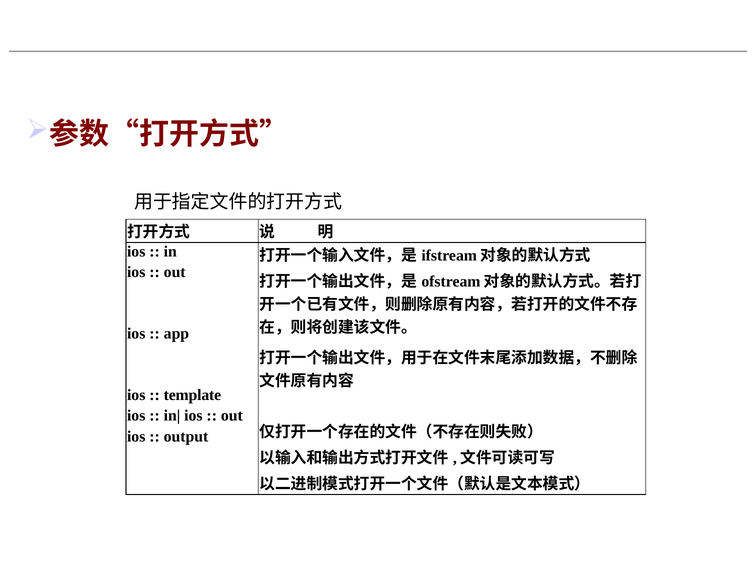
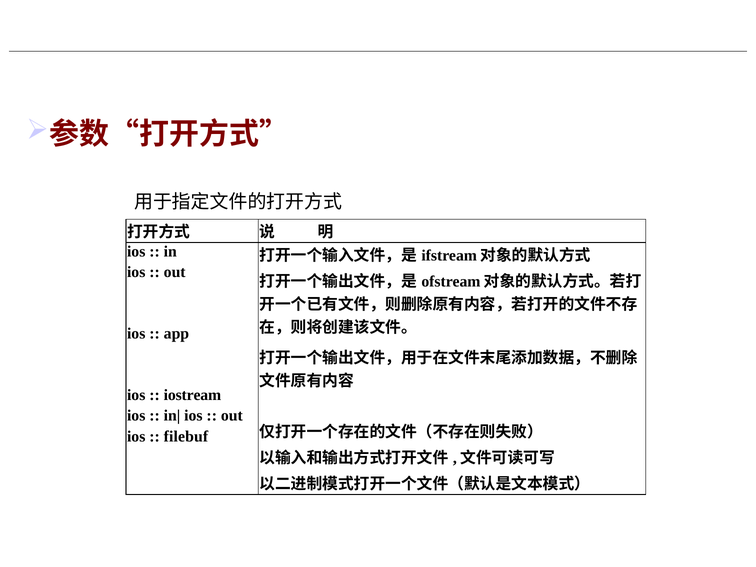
template: template -> iostream (192, 395)
output: output -> filebuf (186, 436)
